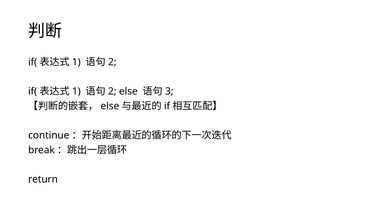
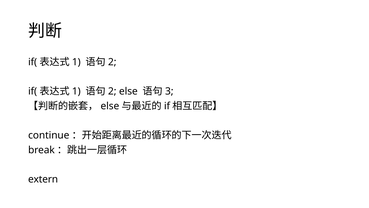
return: return -> extern (43, 179)
